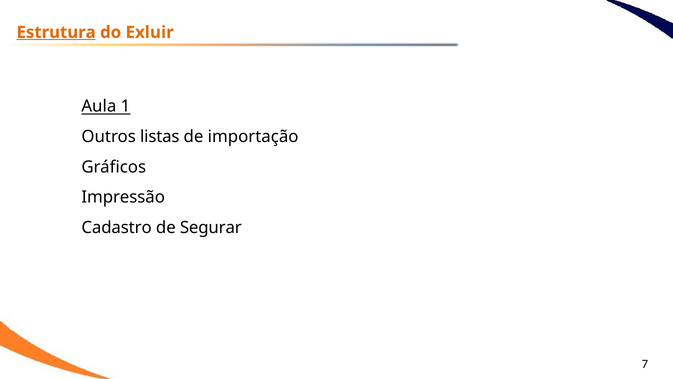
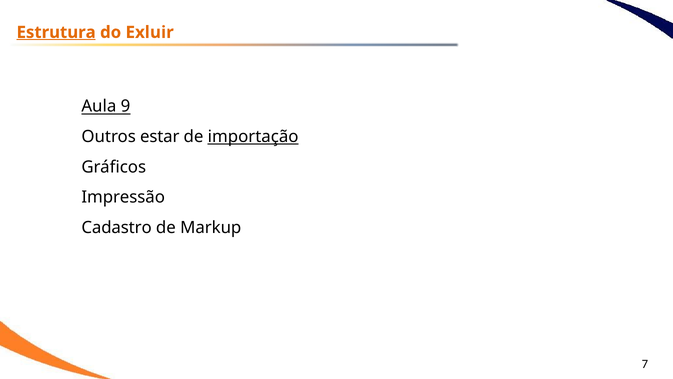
1: 1 -> 9 (125, 106)
listas: listas -> estar (160, 137)
importação underline: none -> present (253, 137)
Segurar: Segurar -> Markup (211, 227)
